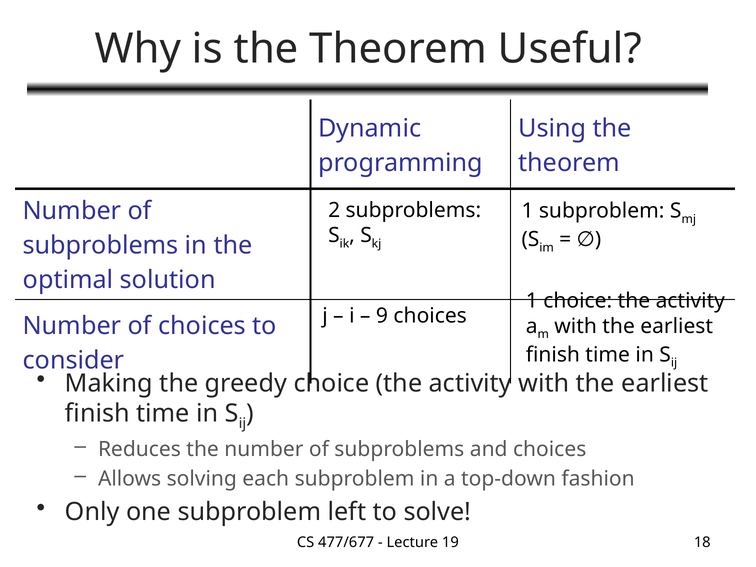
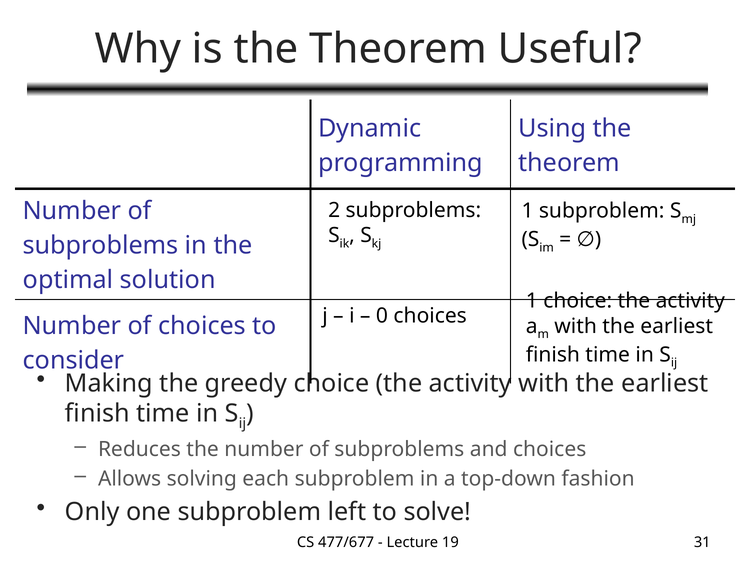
9: 9 -> 0 (382, 316)
18: 18 -> 31 (702, 543)
